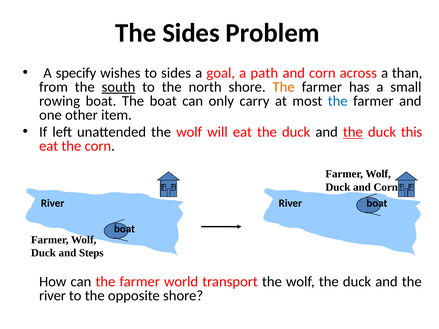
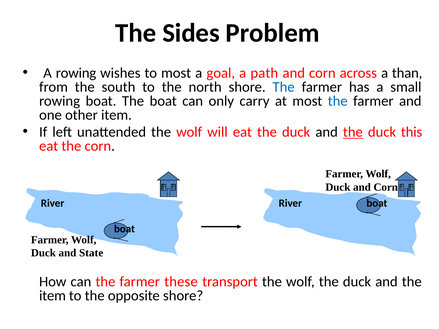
A specify: specify -> rowing (76, 73)
to sides: sides -> most (176, 73)
south underline: present -> none (119, 87)
The colour: orange -> blue (284, 87)
Steps: Steps -> State (91, 253)
world: world -> these (181, 282)
river: river -> item (52, 296)
